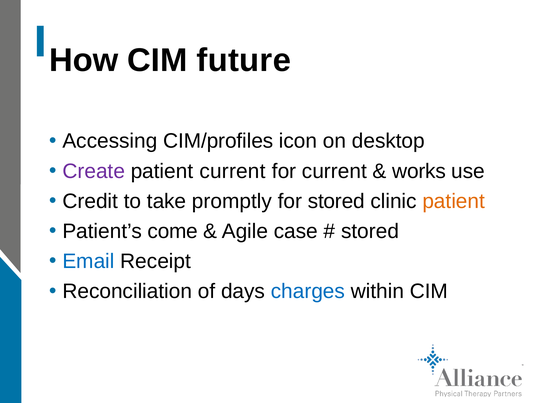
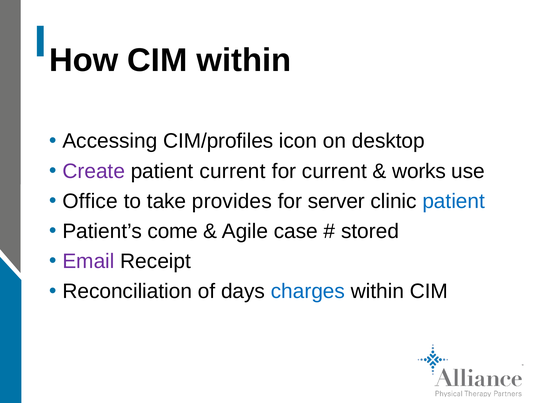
CIM future: future -> within (244, 60)
Credit: Credit -> Office (90, 201)
promptly: promptly -> provides (232, 201)
for stored: stored -> server (336, 201)
patient colour: orange -> blue (454, 201)
Email colour: blue -> purple (88, 261)
